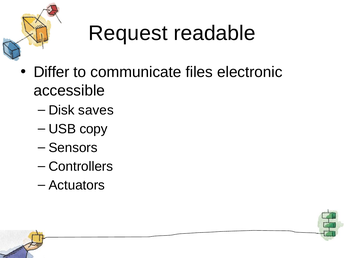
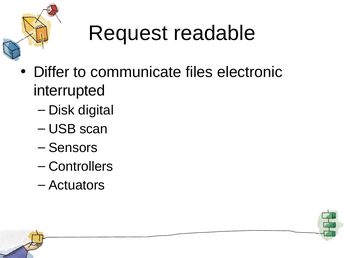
accessible: accessible -> interrupted (69, 91)
saves: saves -> digital (96, 110)
copy: copy -> scan (94, 129)
